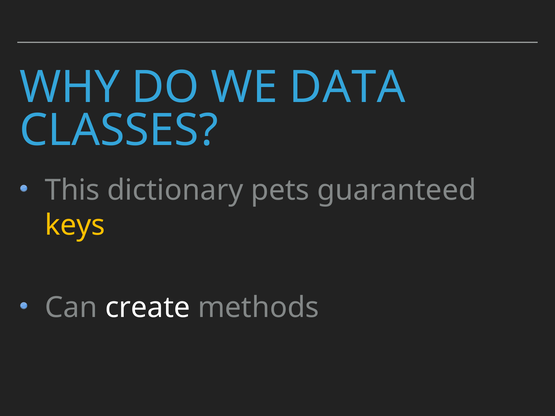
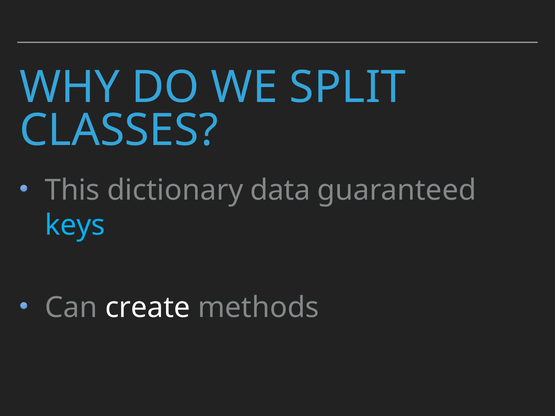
DATA: DATA -> SPLIT (348, 87)
pets: pets -> data (280, 190)
keys colour: yellow -> light blue (75, 225)
